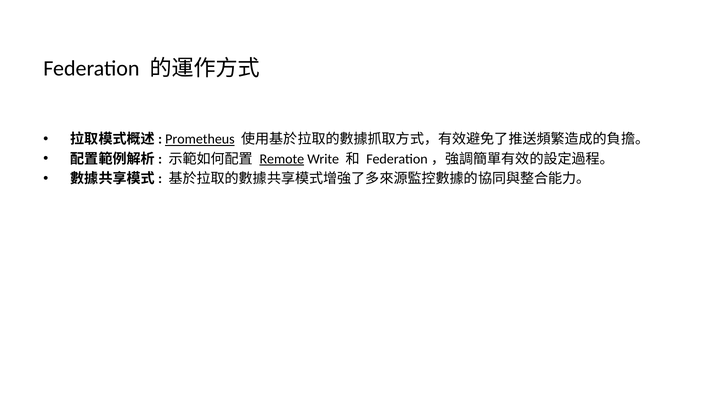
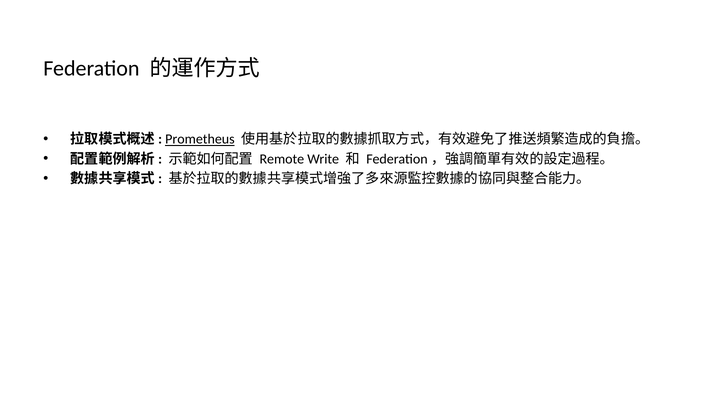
Remote underline: present -> none (282, 159)
